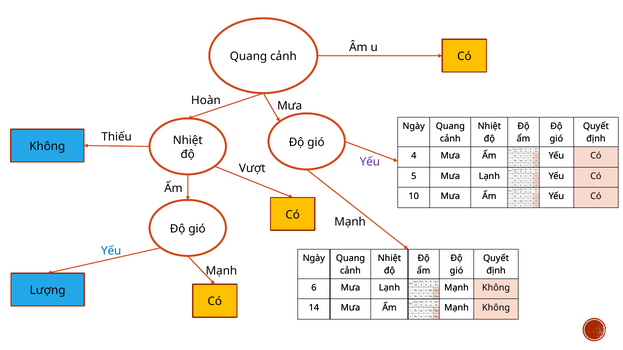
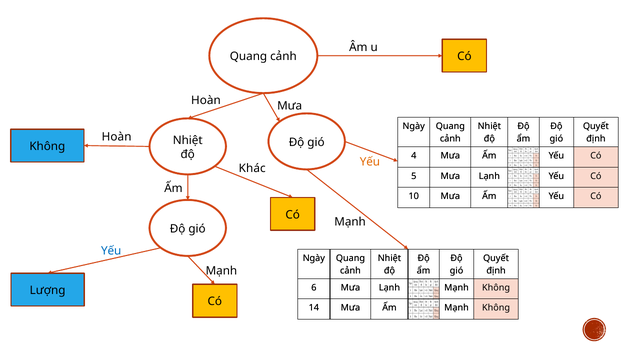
Thiếu: Thiếu -> Hoàn (117, 137)
Yếu colour: purple -> orange (370, 162)
Vượt: Vượt -> Khác (252, 169)
